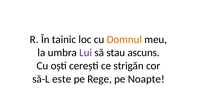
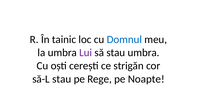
Domnul colour: orange -> blue (124, 39)
stau ascuns: ascuns -> umbra (144, 53)
să-L este: este -> stau (62, 79)
